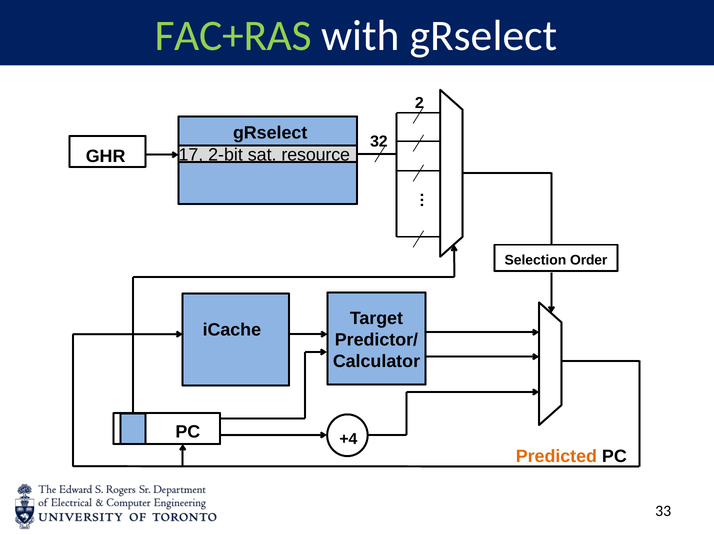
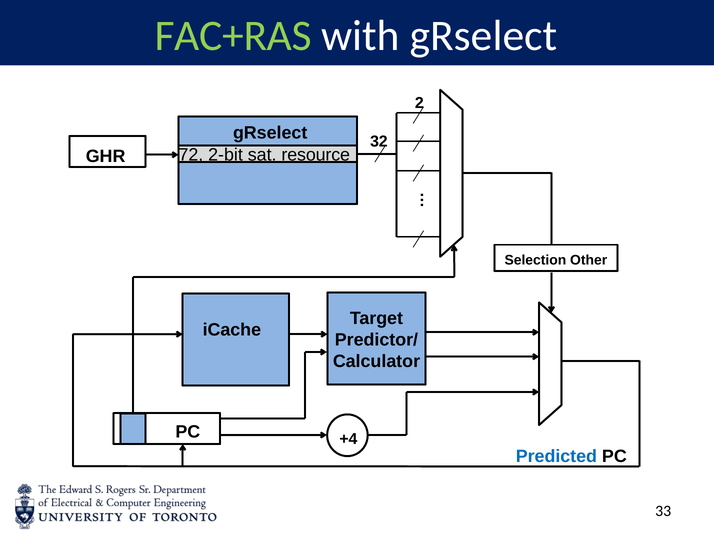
17: 17 -> 72 (191, 155)
Order: Order -> Other (589, 260)
Predicted colour: orange -> blue (556, 457)
